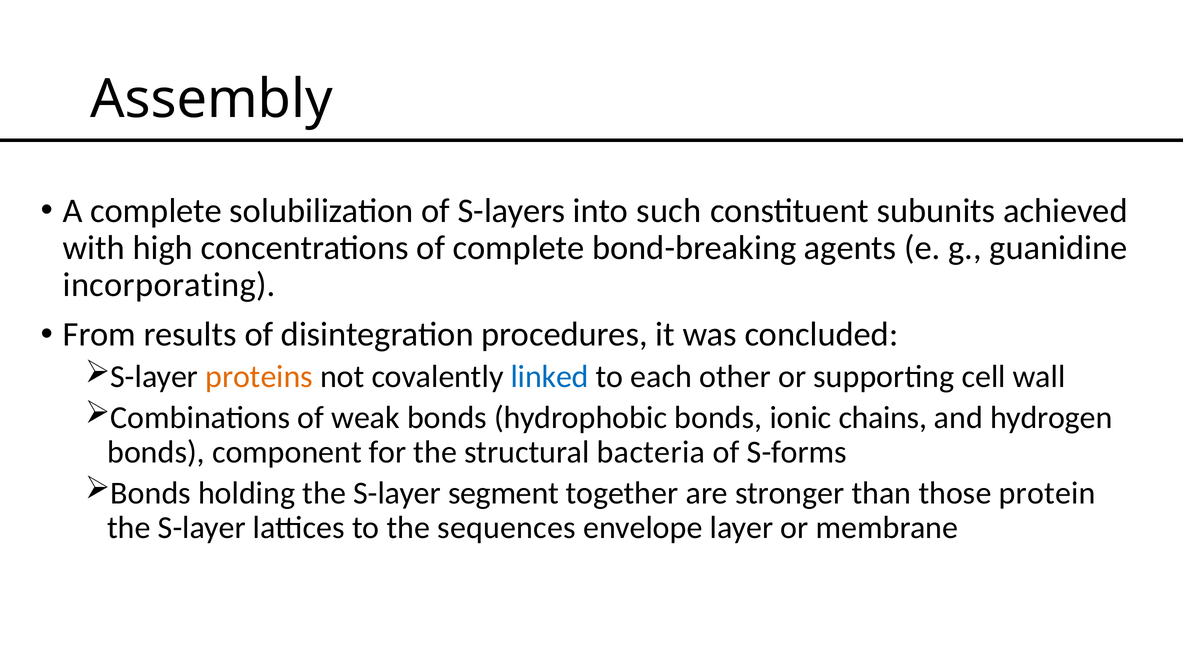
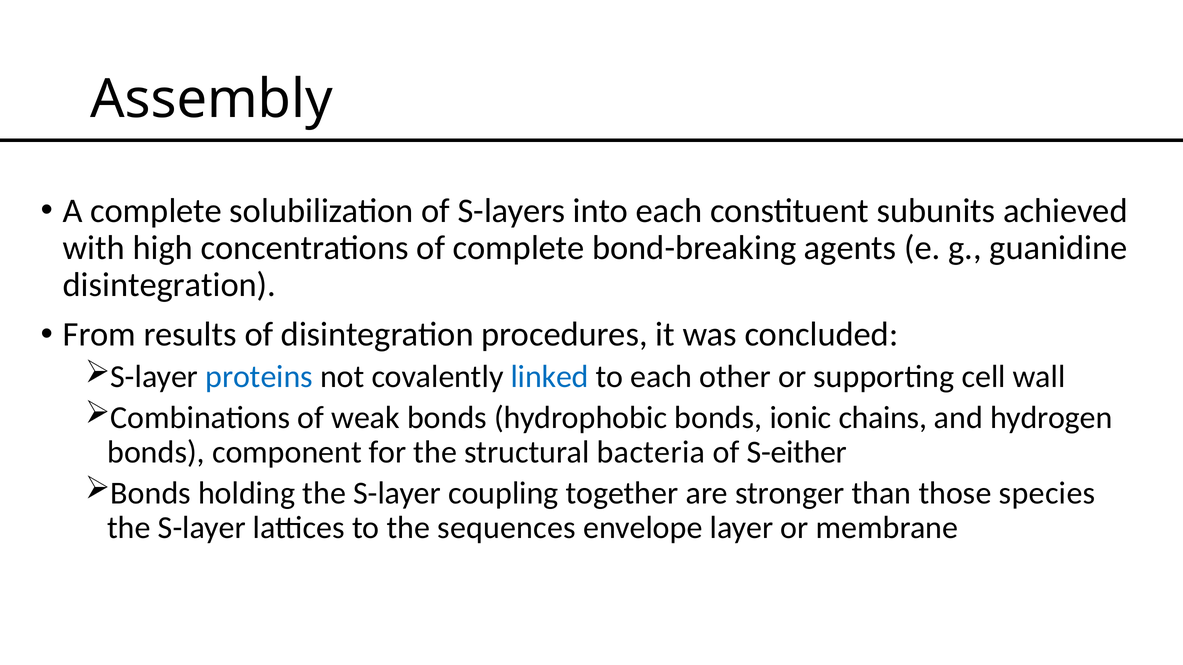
into such: such -> each (669, 211)
incorporating: incorporating -> disintegration (169, 285)
proteins colour: orange -> blue (259, 377)
S-forms: S-forms -> S-either (797, 452)
segment: segment -> coupling (503, 493)
protein: protein -> species (1047, 493)
